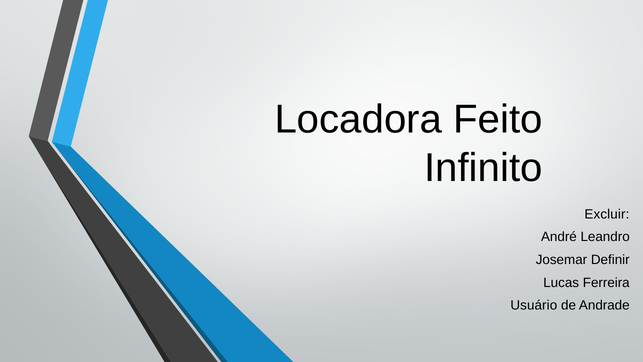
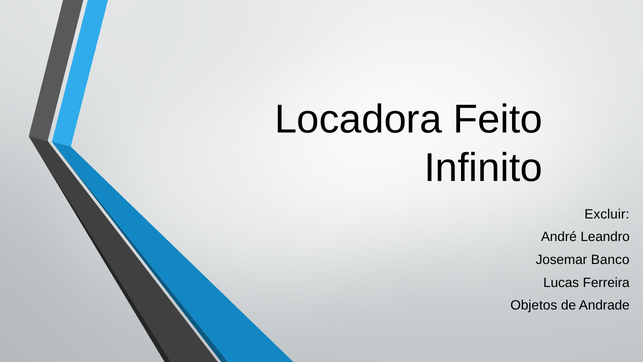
Definir: Definir -> Banco (610, 260)
Usuário: Usuário -> Objetos (534, 305)
